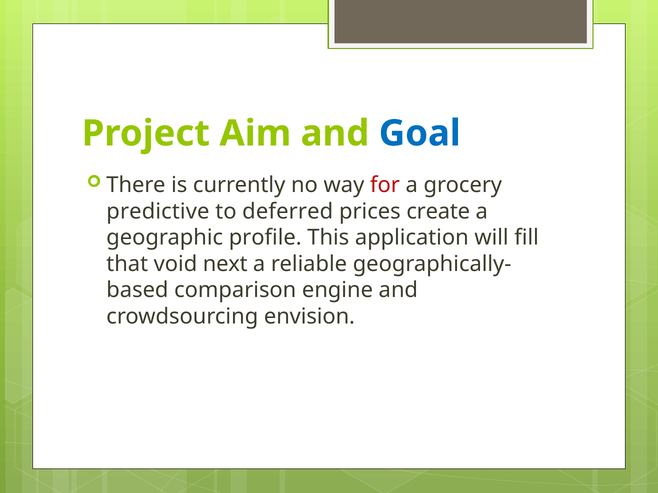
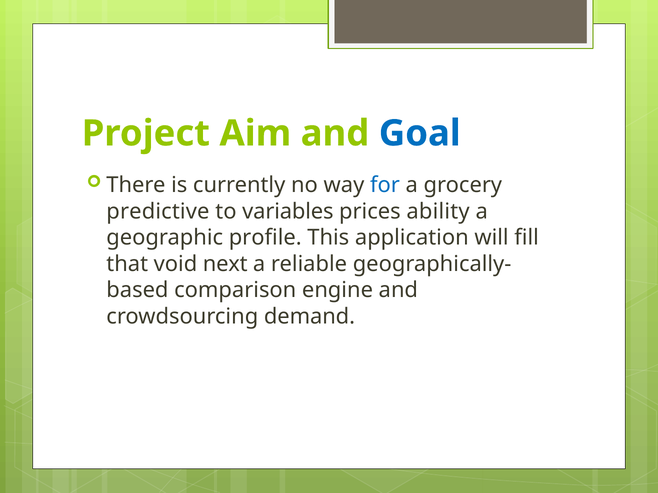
for colour: red -> blue (385, 185)
deferred: deferred -> variables (288, 212)
create: create -> ability (438, 212)
envision: envision -> demand (309, 317)
